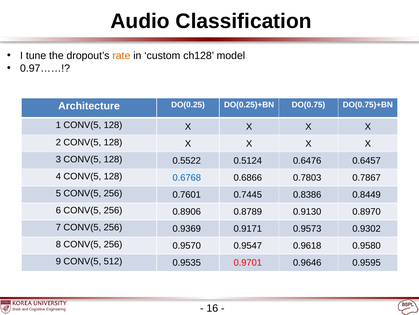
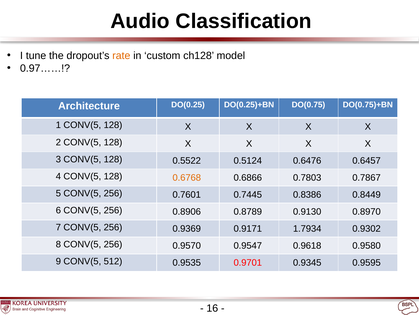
0.6768 colour: blue -> orange (187, 177)
0.9573: 0.9573 -> 1.7934 (307, 228)
0.9646: 0.9646 -> 0.9345 (307, 262)
